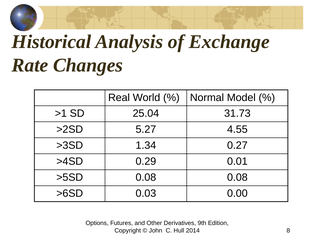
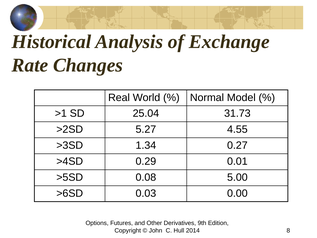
0.08 0.08: 0.08 -> 5.00 (237, 177)
